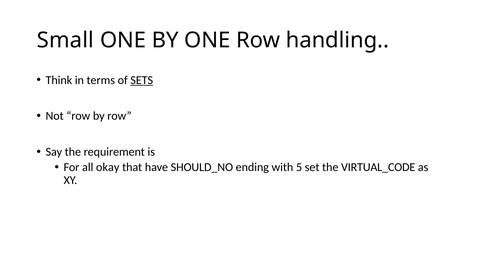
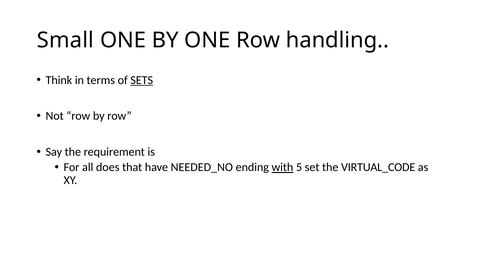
okay: okay -> does (108, 167)
SHOULD_NO: SHOULD_NO -> NEEDED_NO (202, 167)
with underline: none -> present (282, 167)
